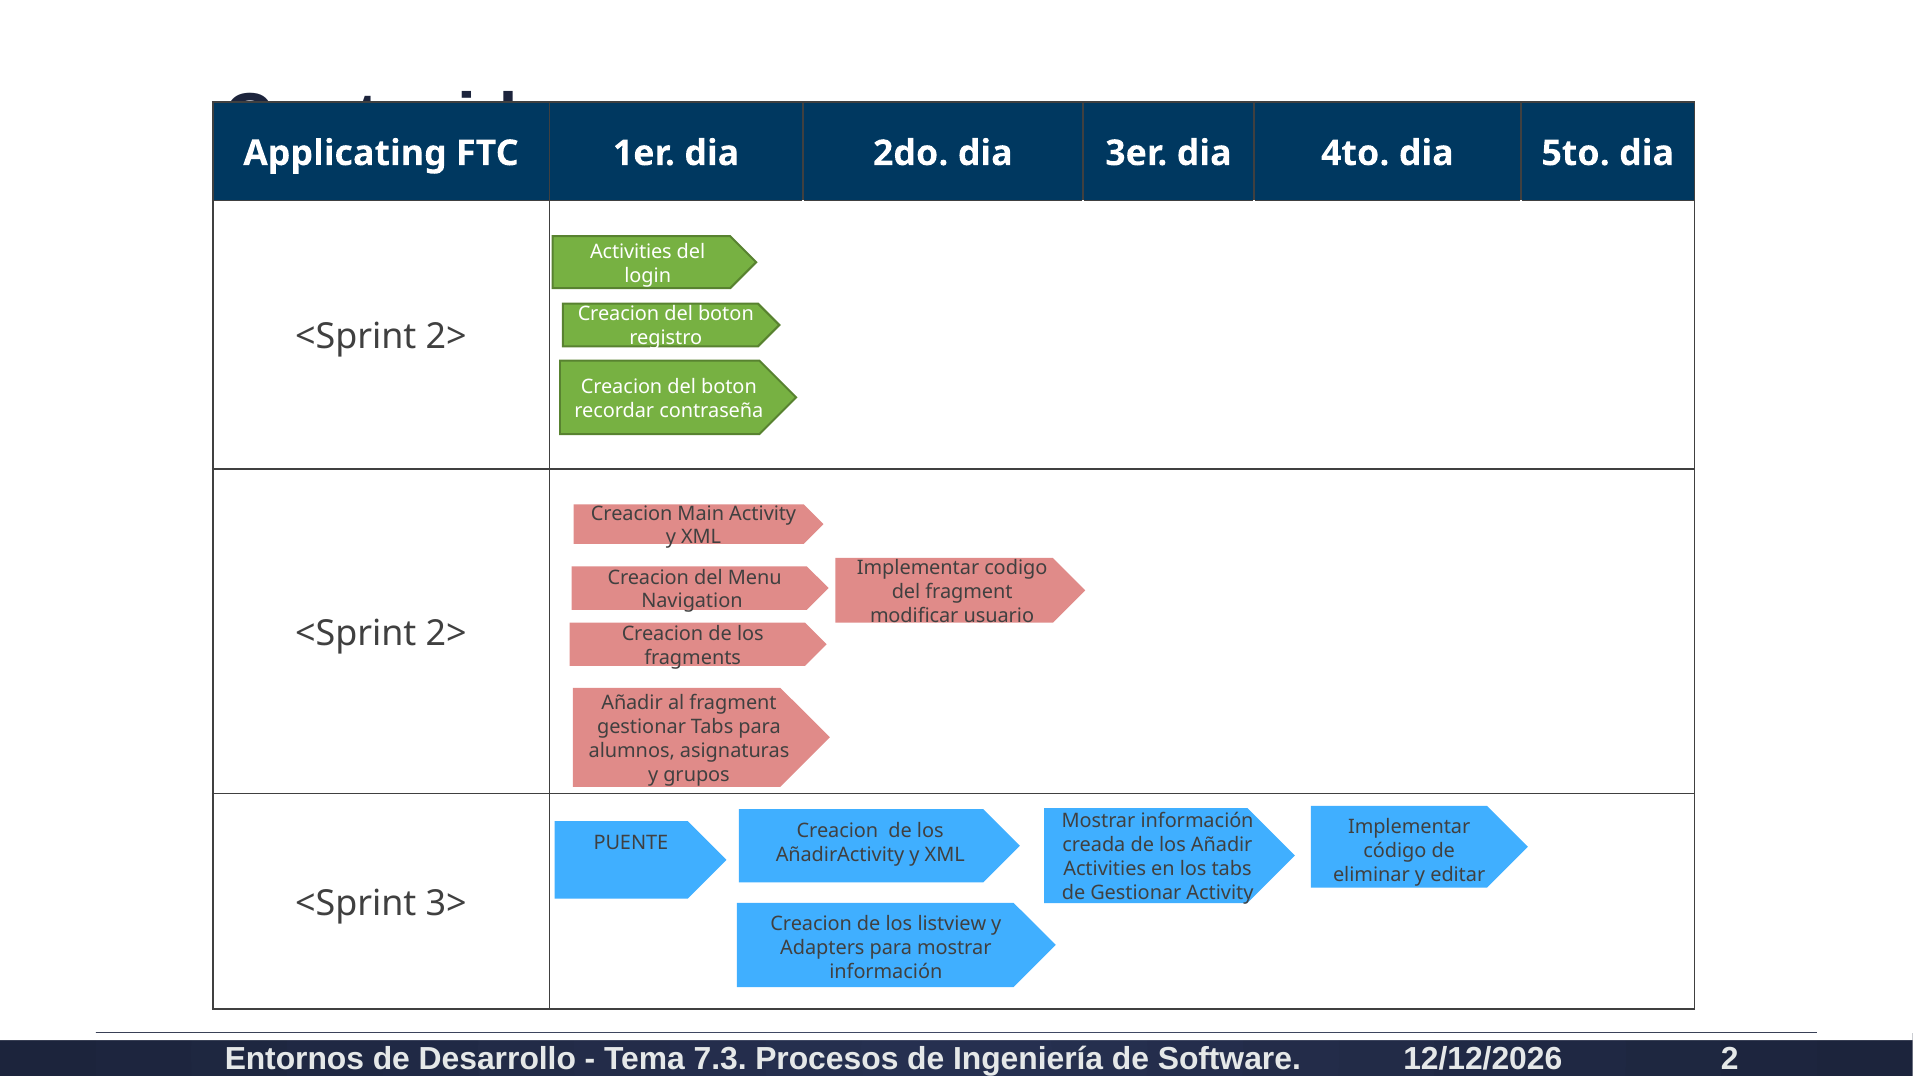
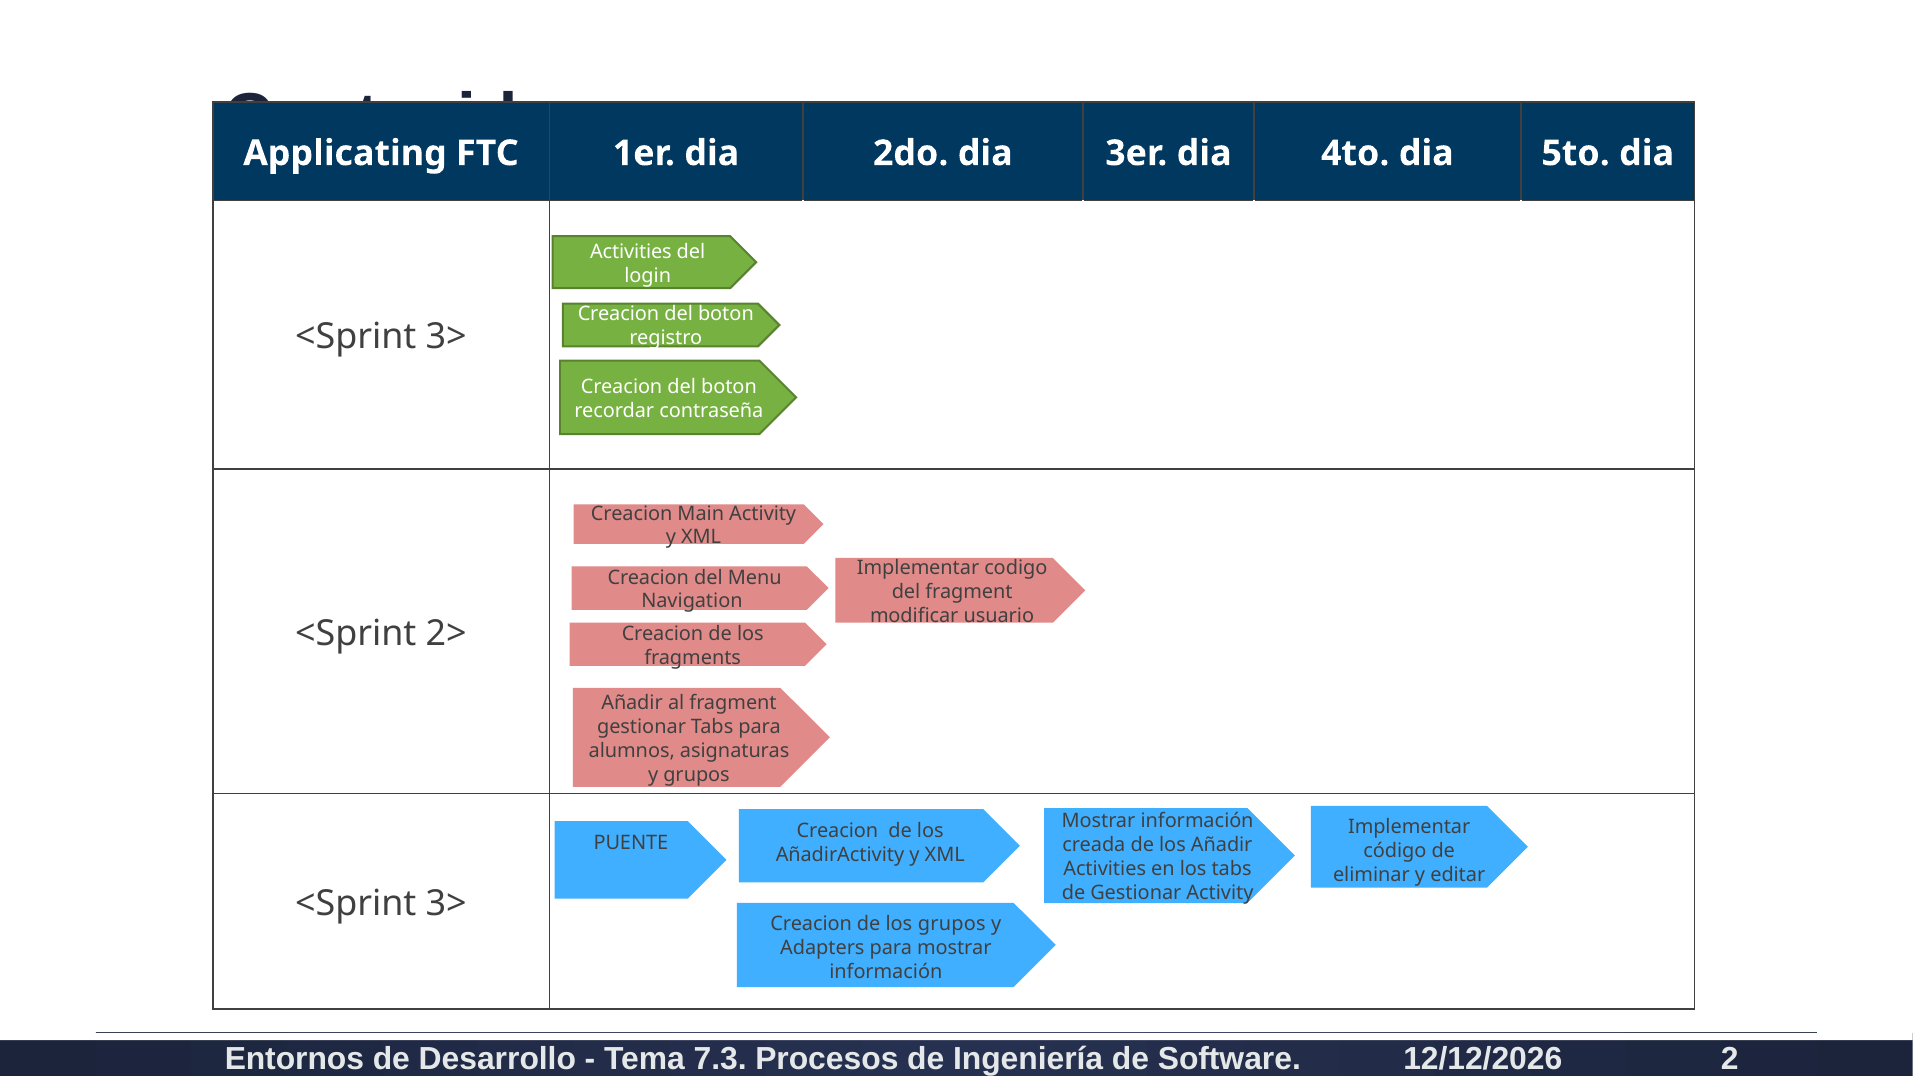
2>: 2> -> 3> (446, 337)
los listview: listview -> grupos (952, 924)
